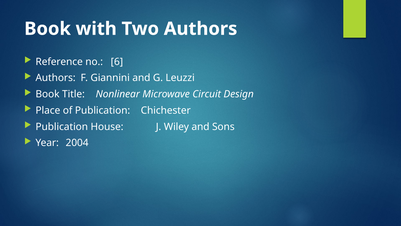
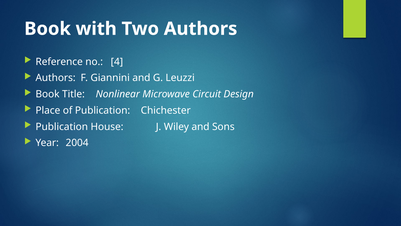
6: 6 -> 4 (117, 62)
